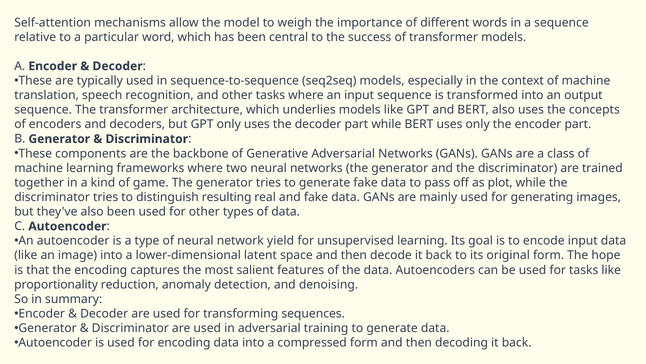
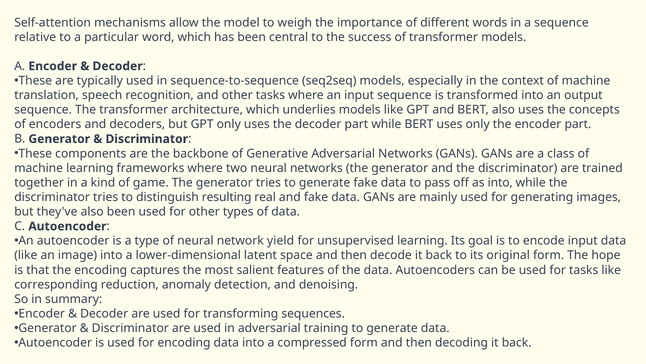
as plot: plot -> into (500, 182)
proportionality: proportionality -> corresponding (56, 284)
